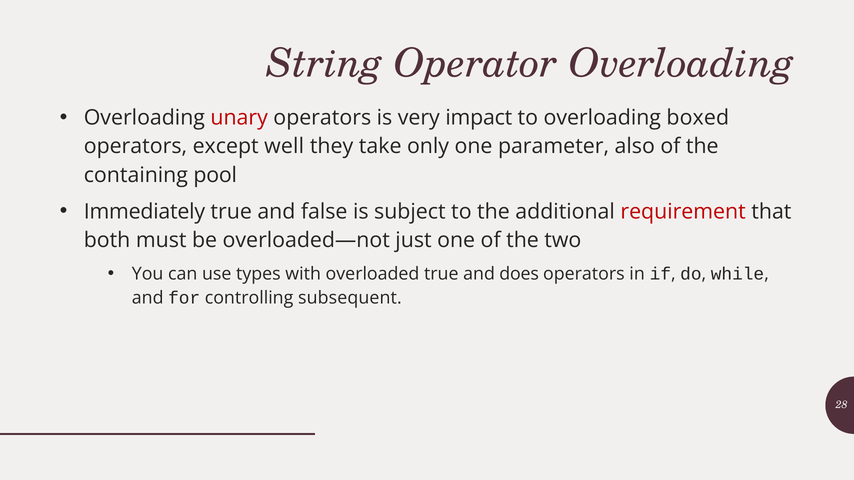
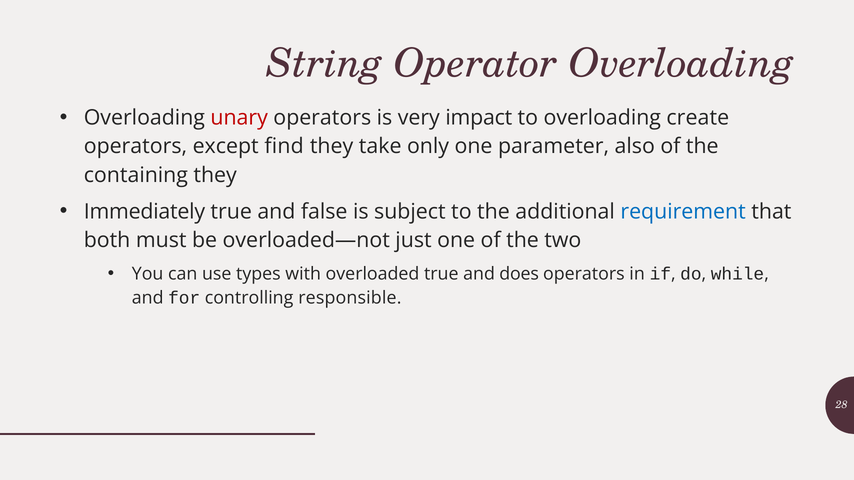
boxed: boxed -> create (698, 118)
well: well -> find (284, 146)
containing pool: pool -> they (215, 175)
requirement colour: red -> blue (683, 212)
subsequent: subsequent -> responsible (350, 298)
